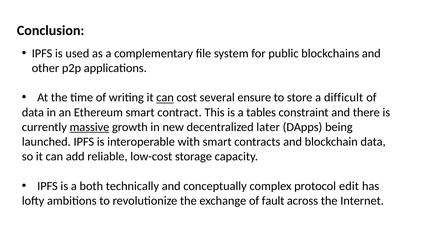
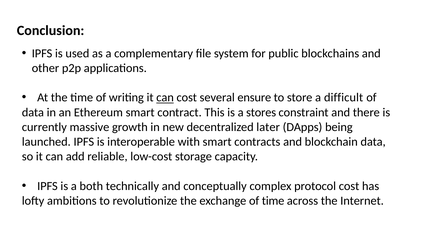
tables: tables -> stores (261, 113)
massive underline: present -> none (89, 127)
protocol edit: edit -> cost (349, 186)
of fault: fault -> time (273, 201)
